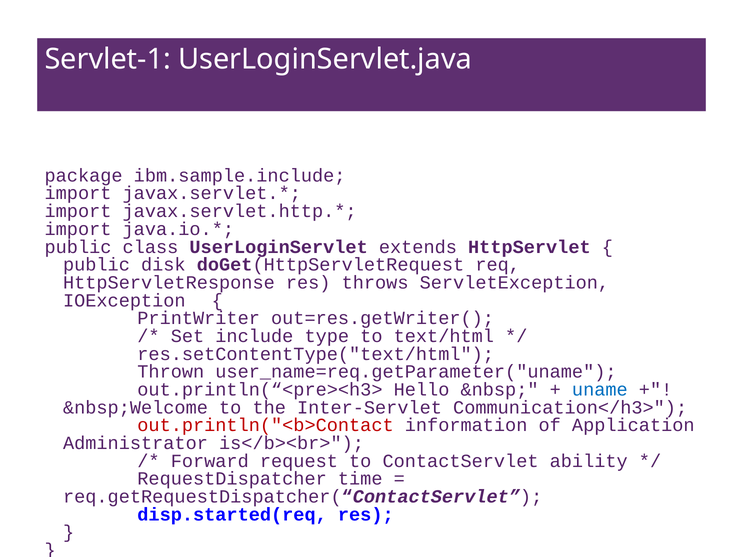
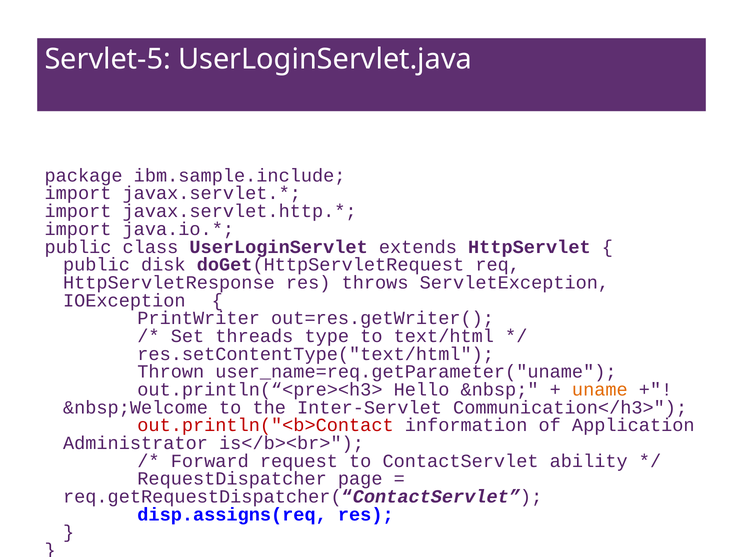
Servlet-1: Servlet-1 -> Servlet-5 (108, 59)
include: include -> threads (254, 336)
uname colour: blue -> orange (600, 390)
time: time -> page (360, 479)
disp.started(req: disp.started(req -> disp.assigns(req (232, 515)
